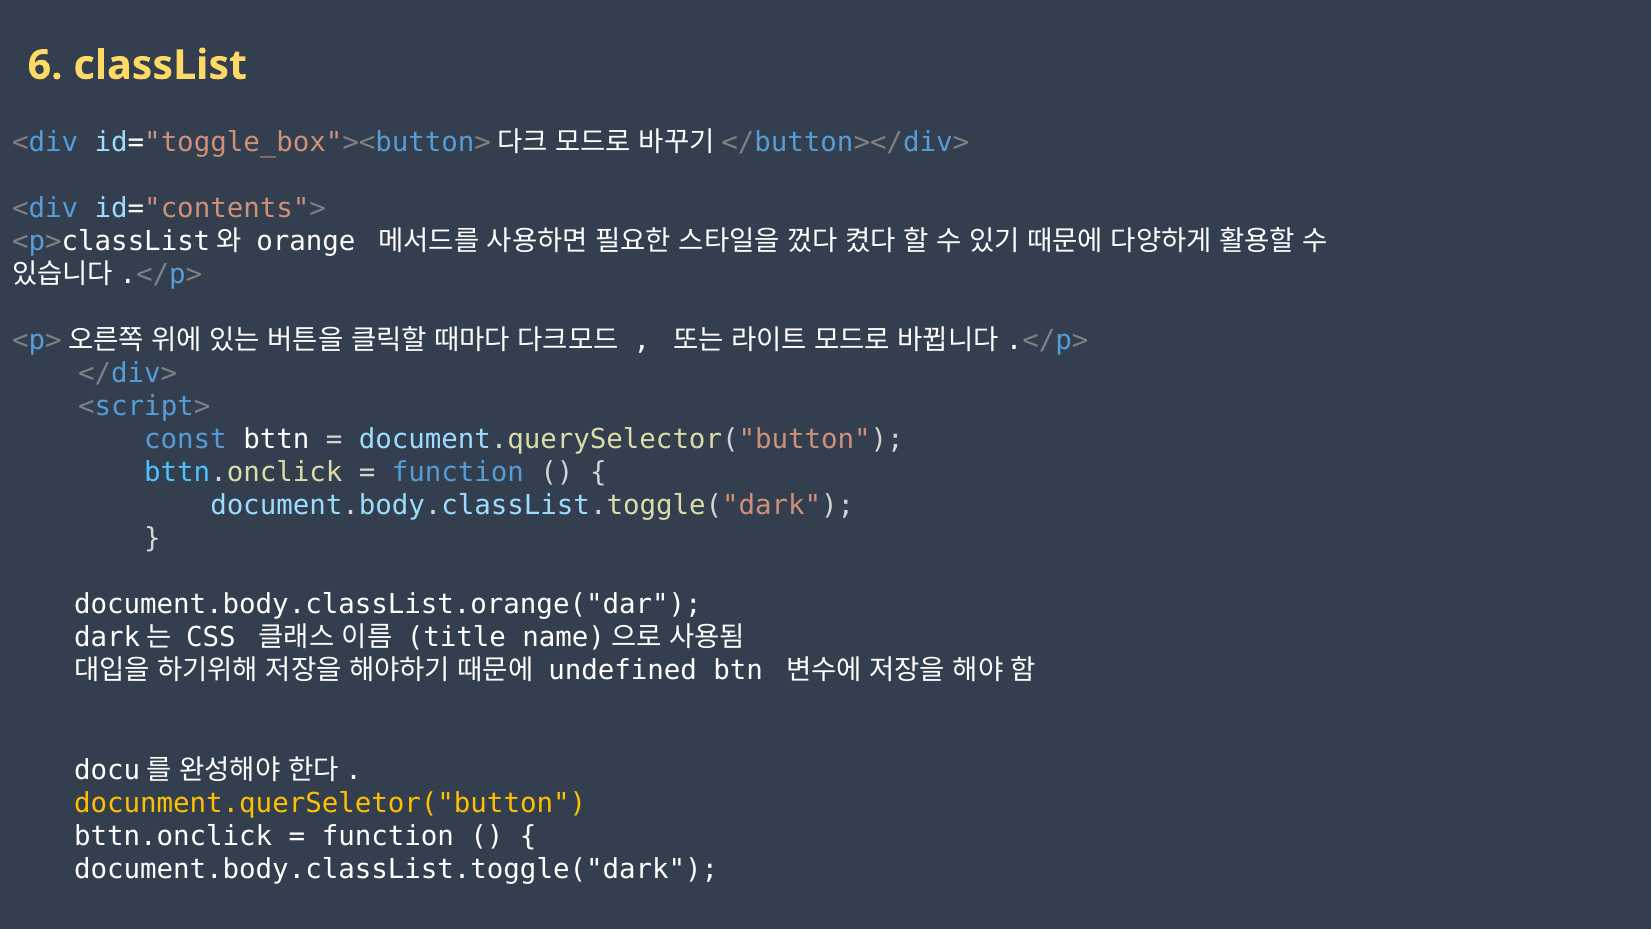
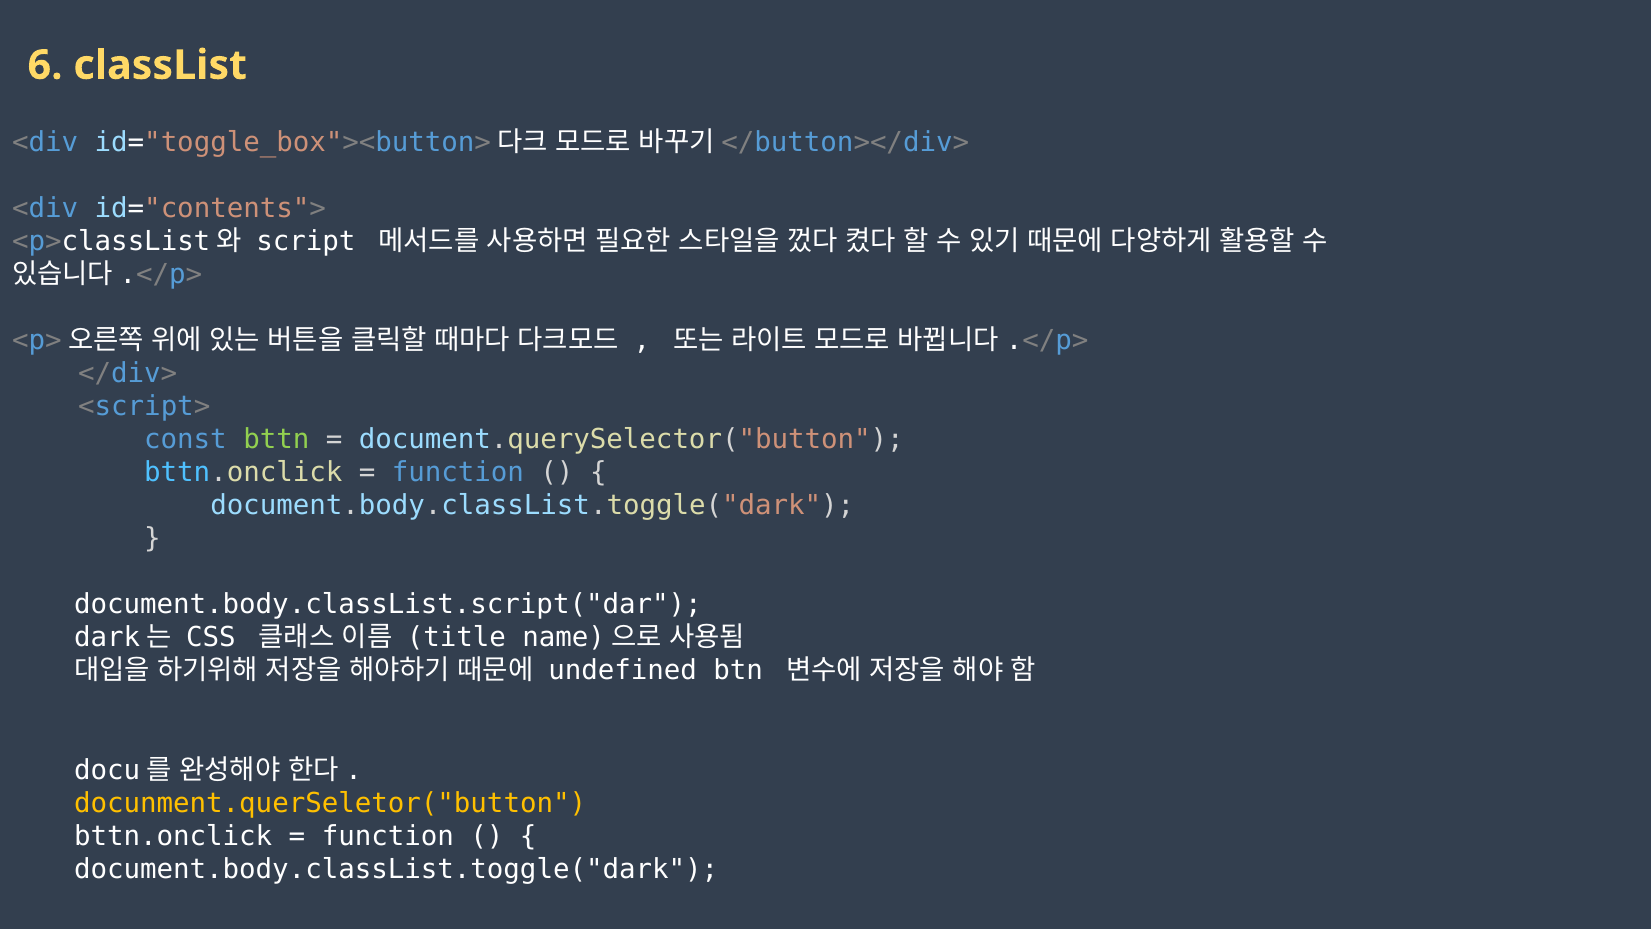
orange: orange -> script (306, 242)
bttn colour: white -> light green (276, 440)
document.body.classList.orange("dar: document.body.classList.orange("dar -> document.body.classList.script("dar (388, 605)
